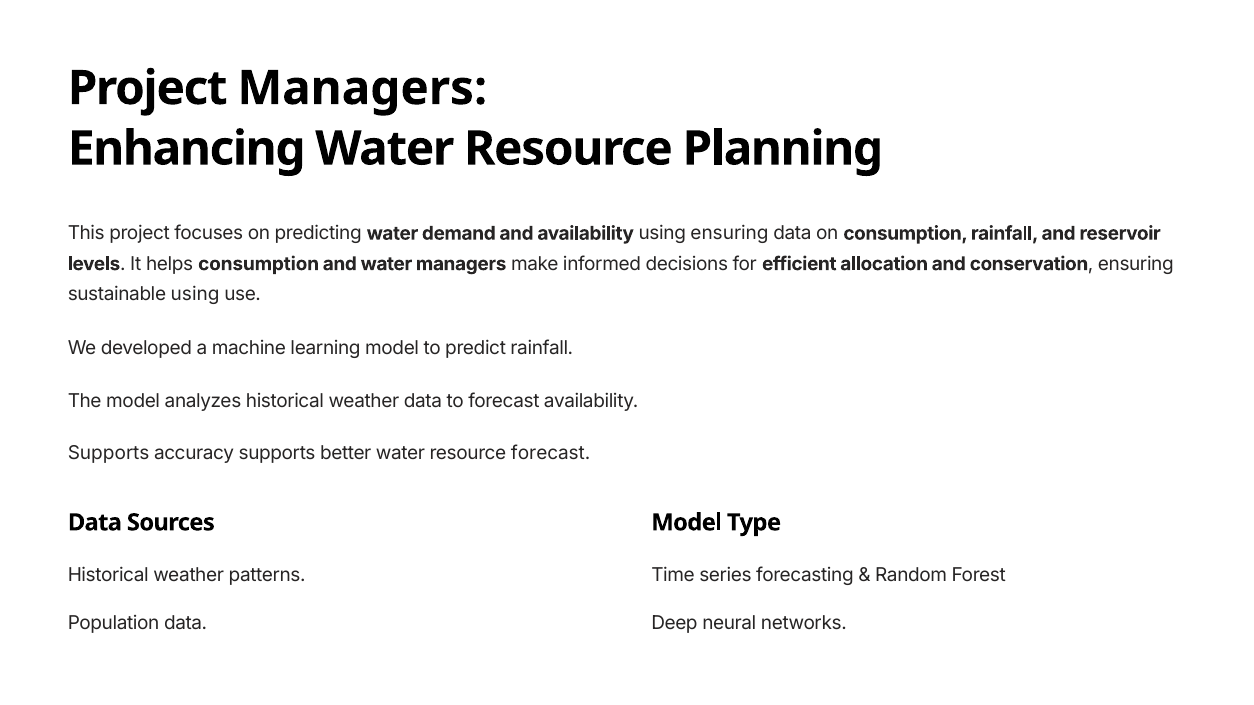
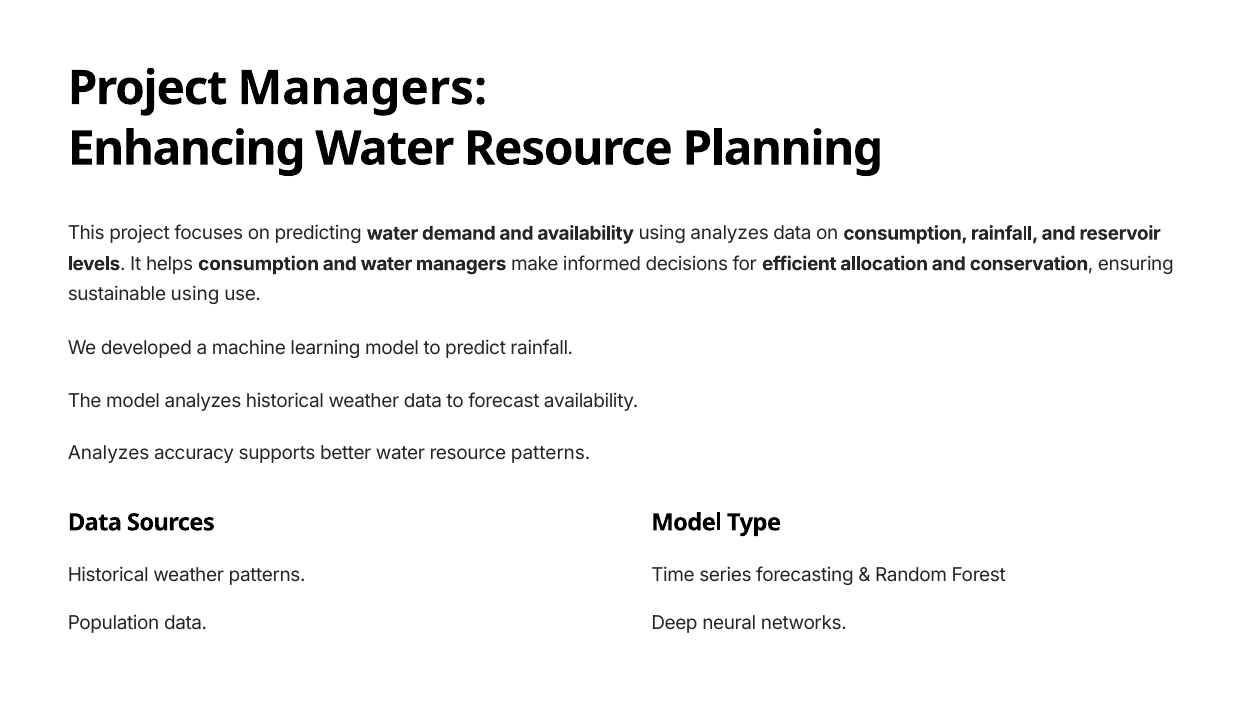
using ensuring: ensuring -> analyzes (730, 234)
Supports: Supports -> Analyzes (109, 454)
resource forecast: forecast -> patterns (551, 454)
